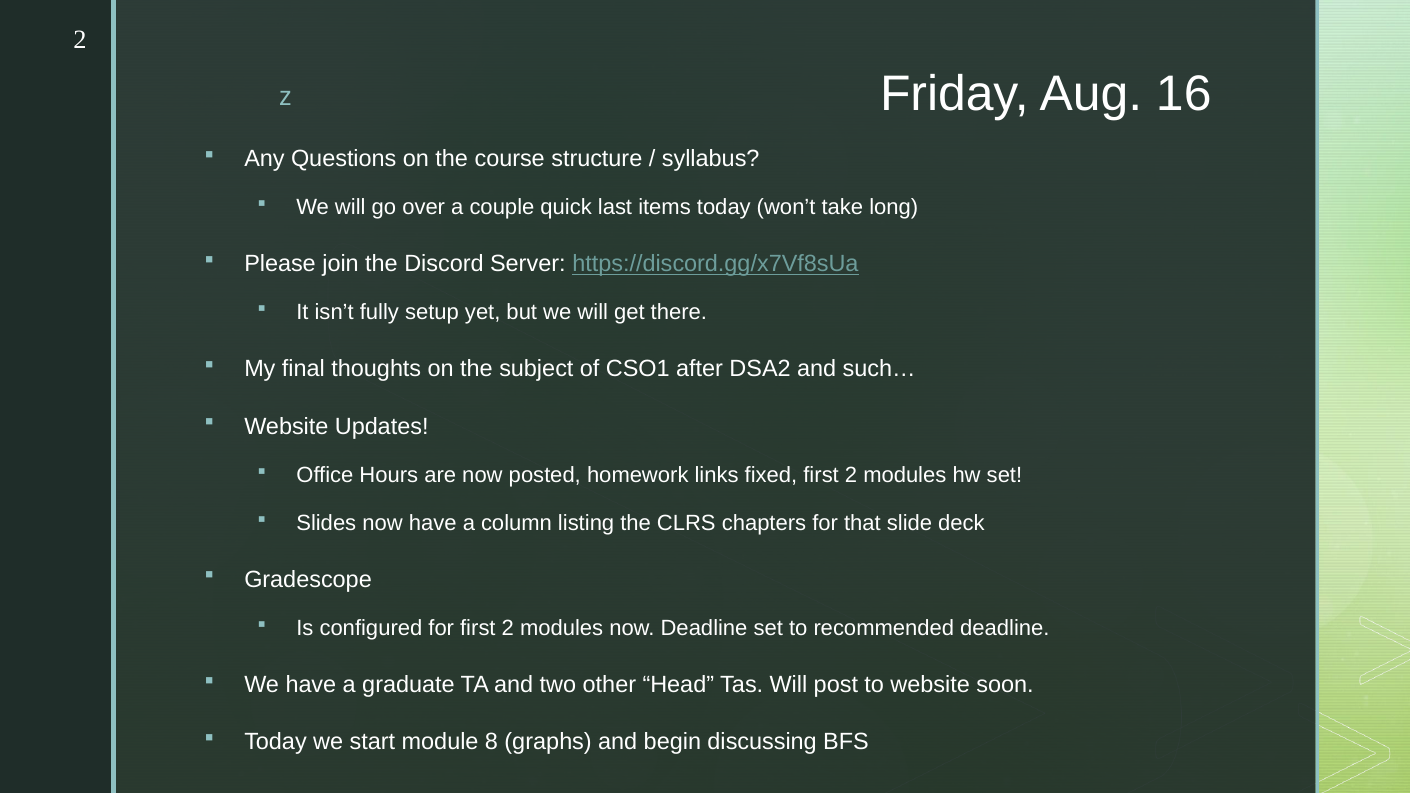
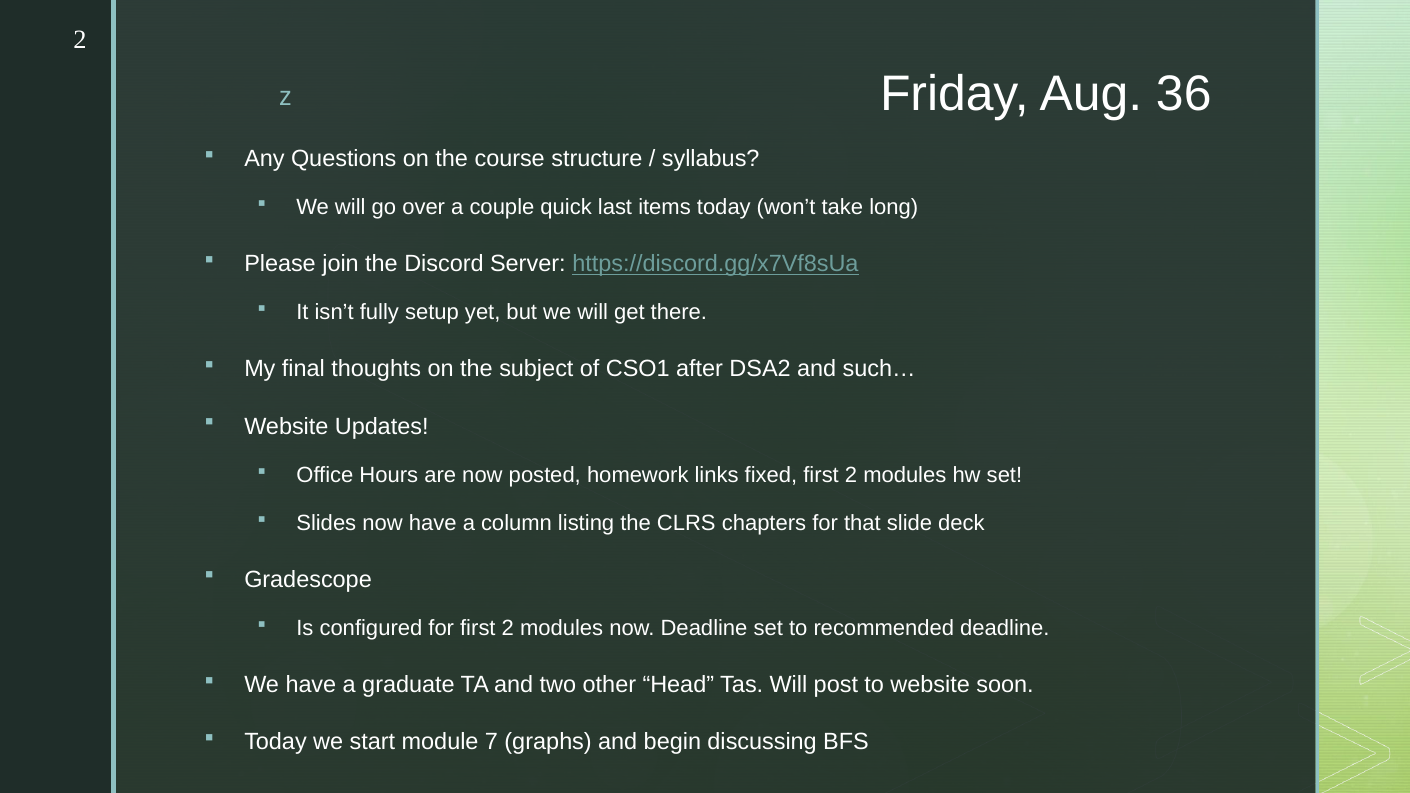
16: 16 -> 36 (1184, 94)
8: 8 -> 7 (491, 742)
